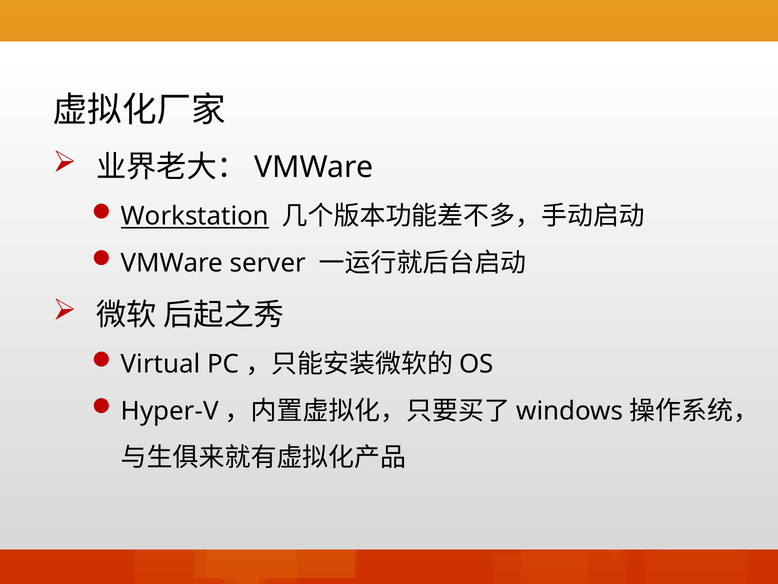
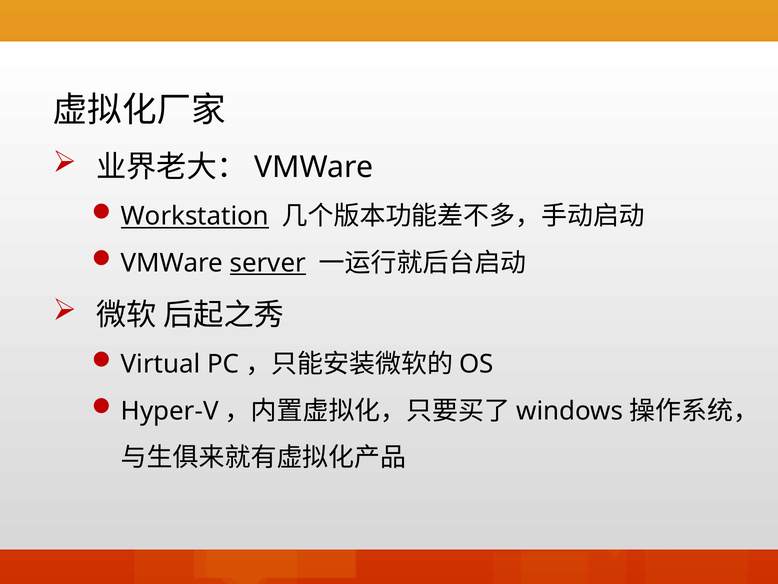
server underline: none -> present (268, 263)
